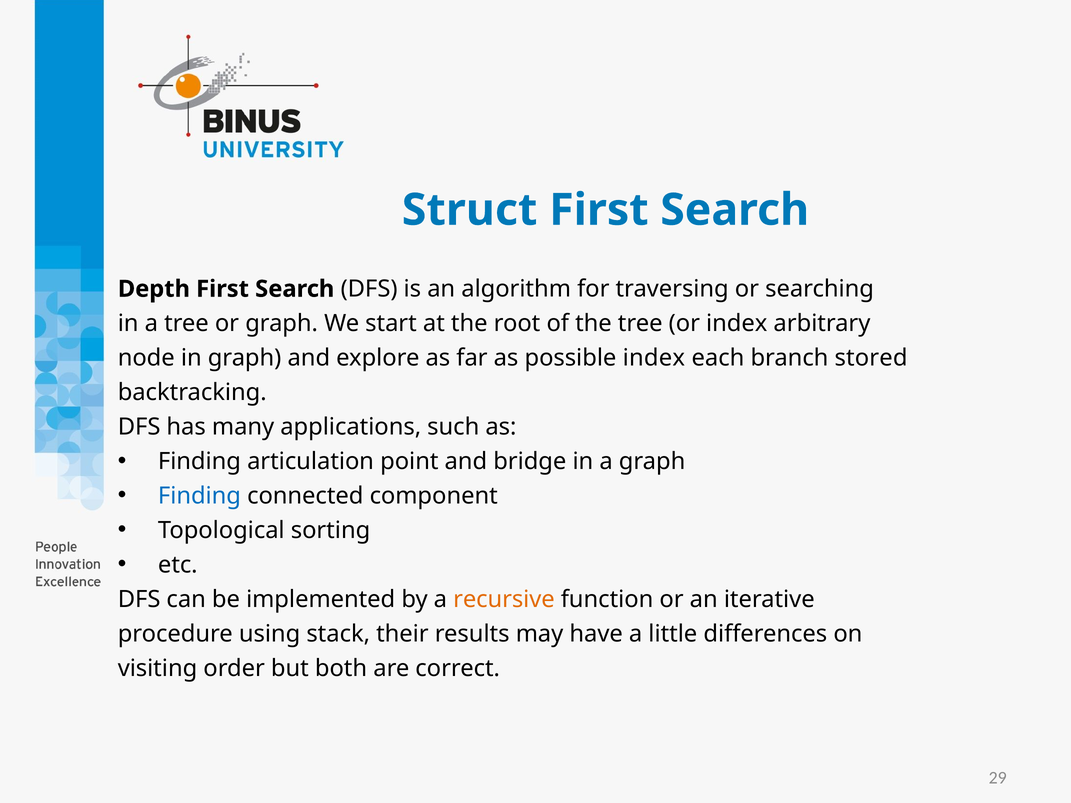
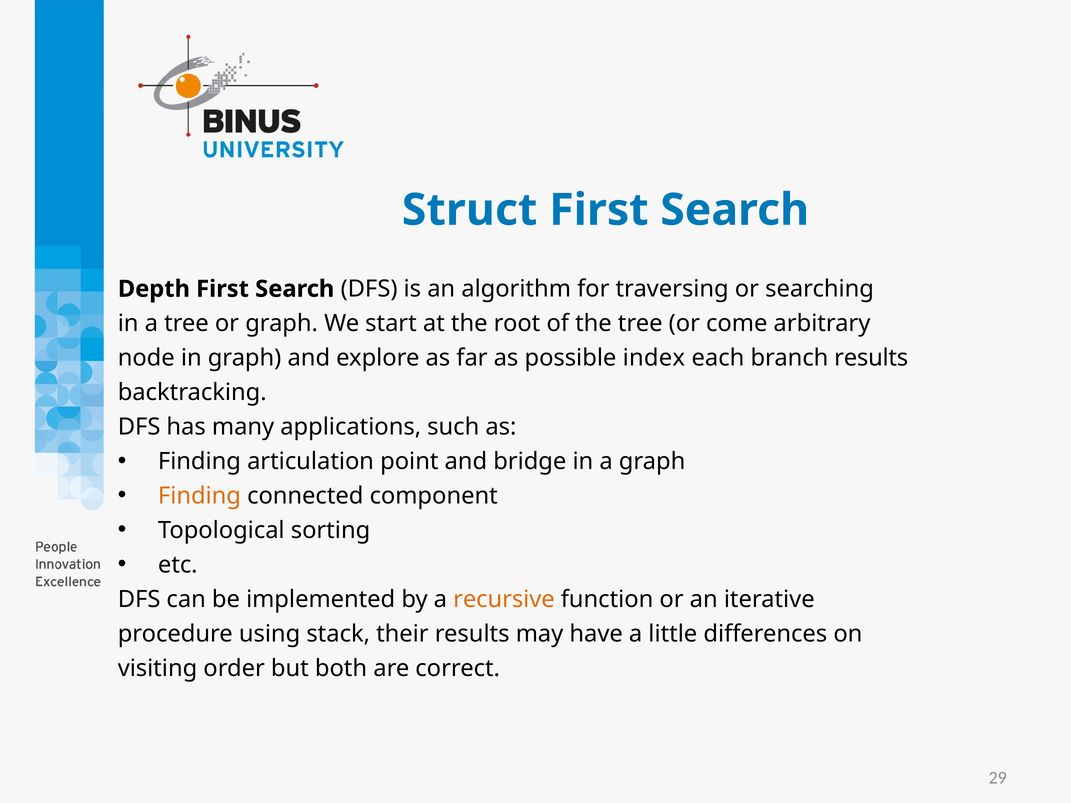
or index: index -> come (737, 324)
branch stored: stored -> results (871, 358)
Finding colour: blue -> orange (199, 496)
